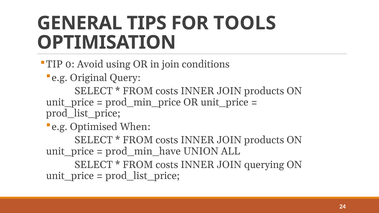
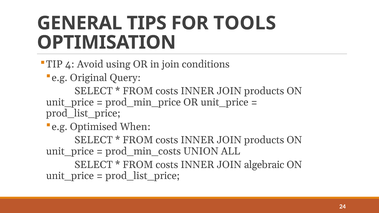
0: 0 -> 4 (70, 64)
prod_min_have: prod_min_have -> prod_min_costs (143, 151)
querying: querying -> algebraic (264, 165)
